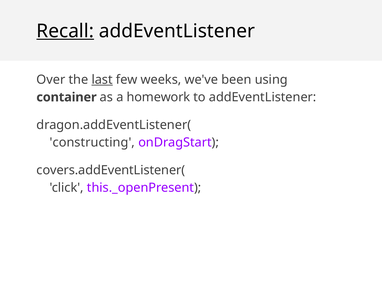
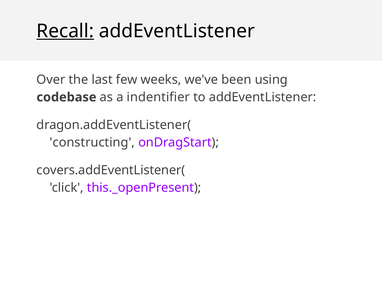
last underline: present -> none (102, 80)
container: container -> codebase (66, 97)
homework: homework -> indentifier (158, 97)
